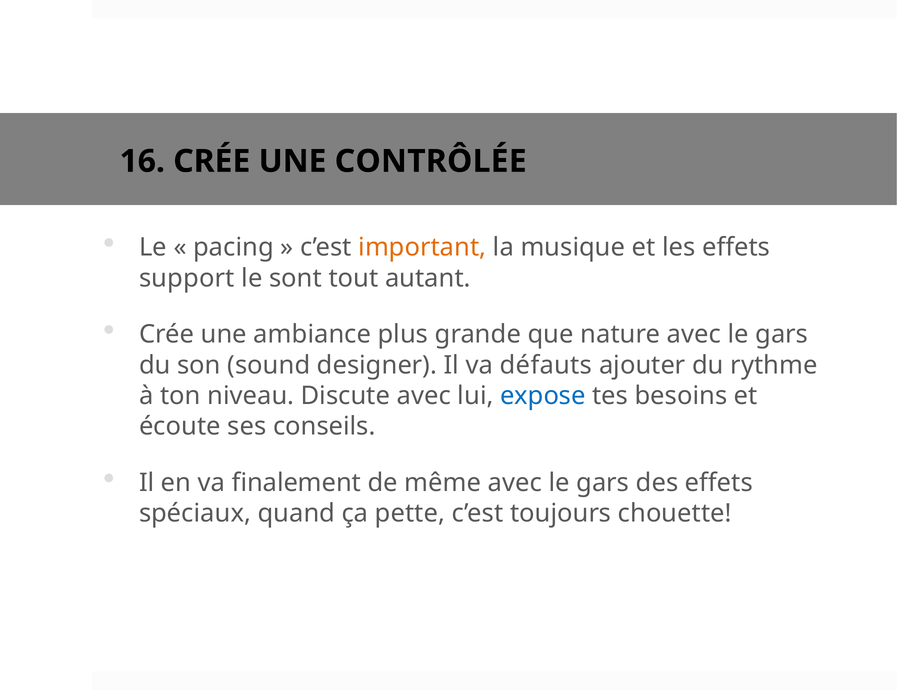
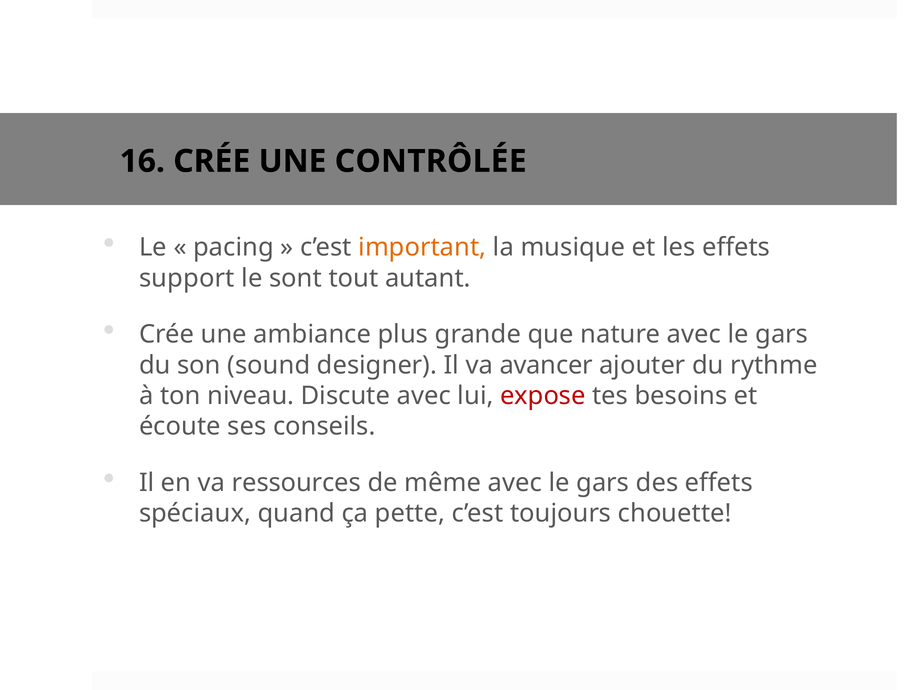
défauts: défauts -> avancer (546, 365)
expose colour: blue -> red (543, 396)
finalement: finalement -> ressources (296, 483)
